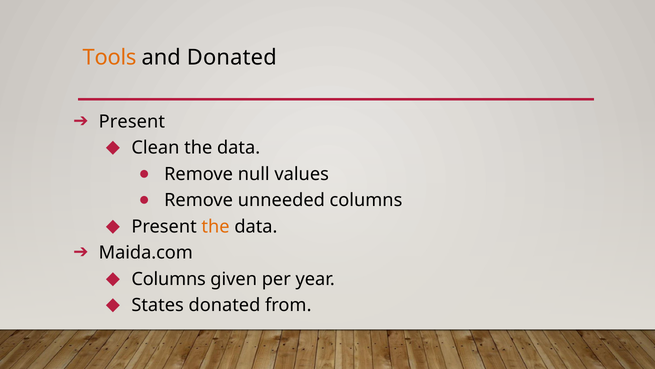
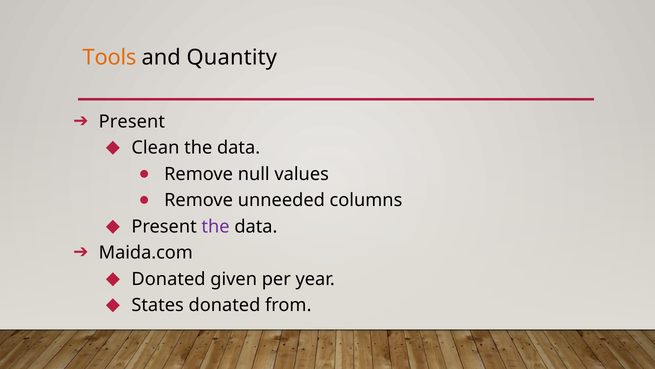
and Donated: Donated -> Quantity (232, 57)
the colour: orange -> purple (216, 226)
Columns: Columns -> Donated (169, 279)
